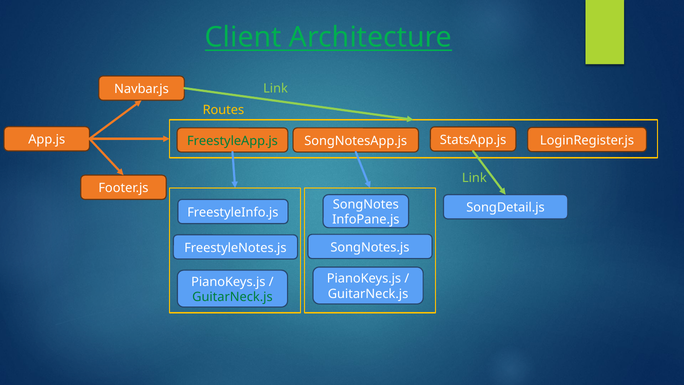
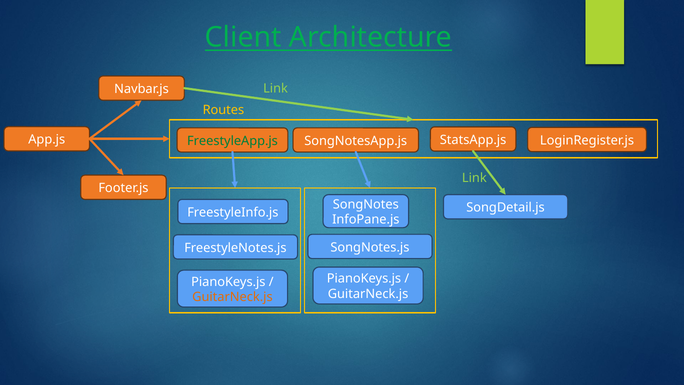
GuitarNeck.js colour: green -> orange (232, 297)
